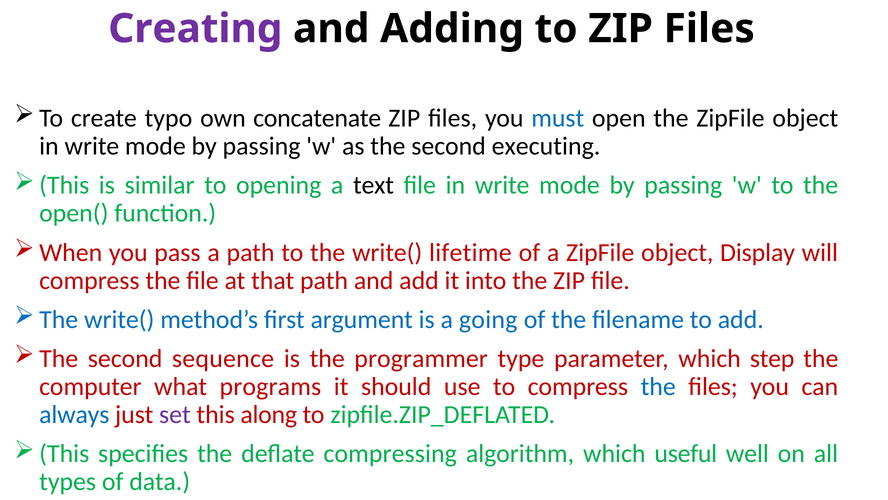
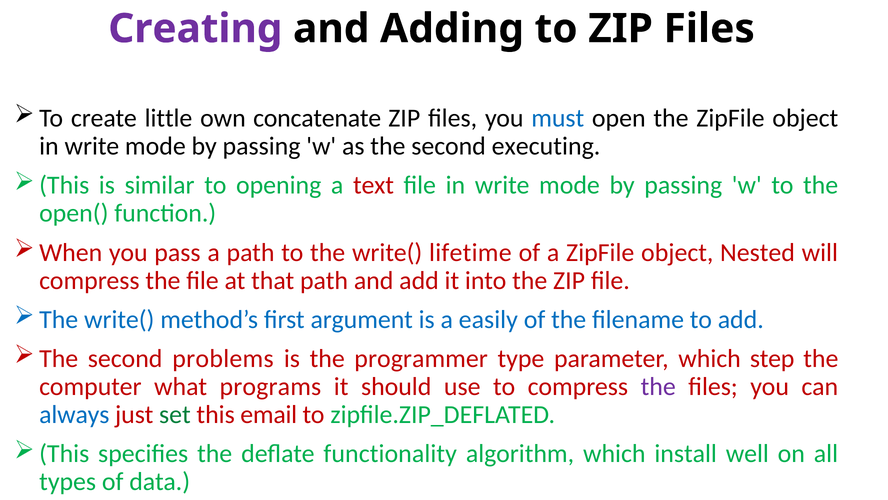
typo: typo -> little (169, 118)
text colour: black -> red (373, 185)
Display: Display -> Nested (758, 252)
going: going -> easily (488, 319)
sequence: sequence -> problems (223, 358)
the colour: blue -> purple (658, 386)
set colour: purple -> green (175, 414)
along: along -> email (269, 414)
compressing: compressing -> functionality (390, 453)
useful: useful -> install (686, 453)
